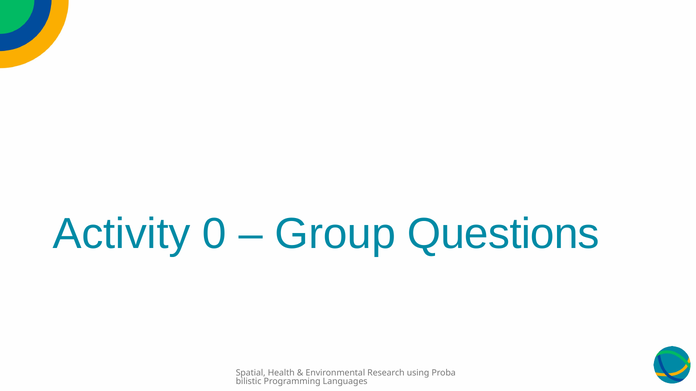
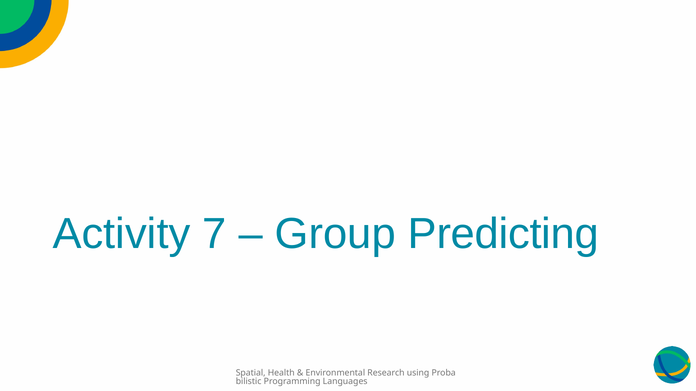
0: 0 -> 7 (215, 234)
Questions: Questions -> Predicting (503, 234)
